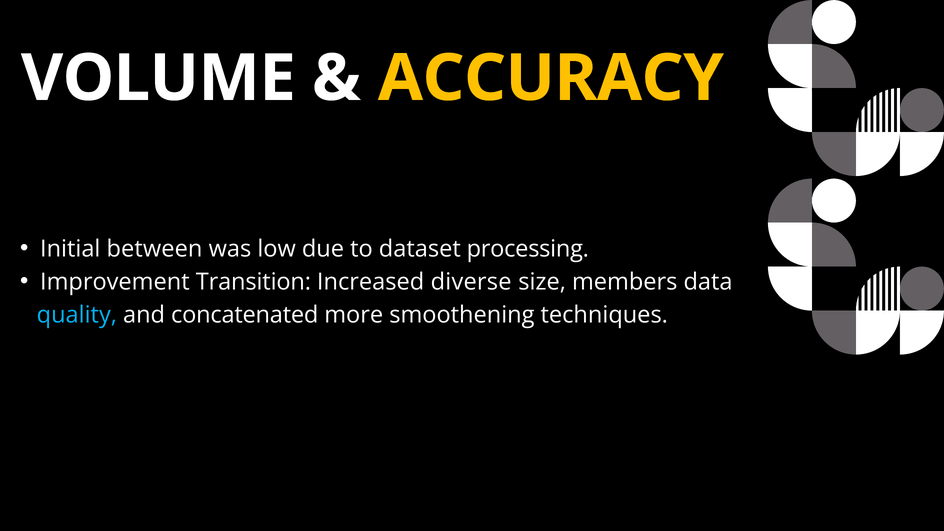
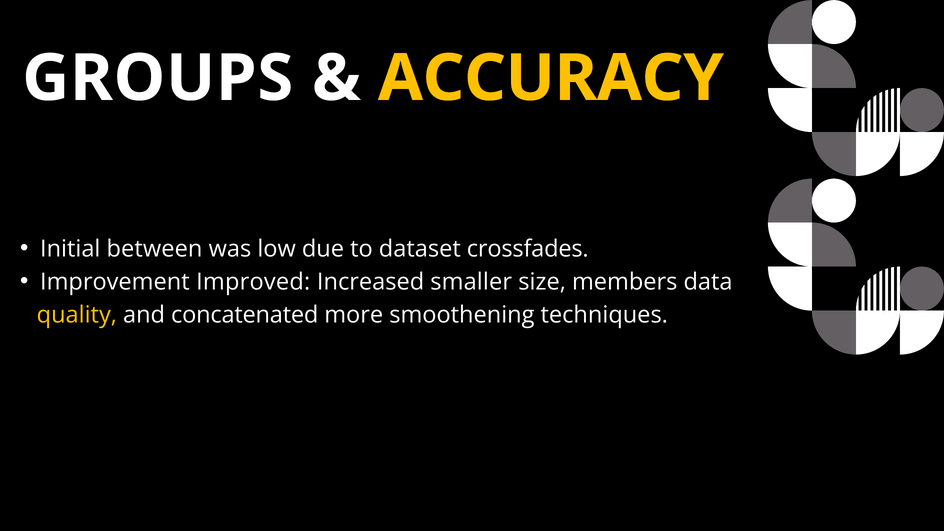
VOLUME: VOLUME -> GROUPS (158, 78)
processing: processing -> crossfades (528, 249)
Transition: Transition -> Improved (253, 282)
diverse: diverse -> smaller (471, 282)
quality colour: light blue -> yellow (77, 315)
